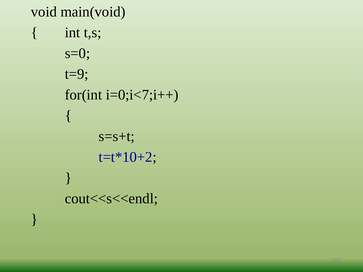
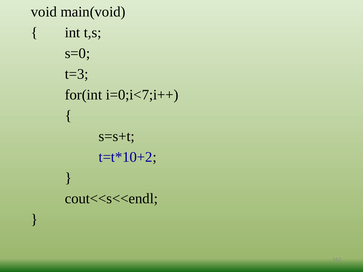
t=9: t=9 -> t=3 (77, 74)
